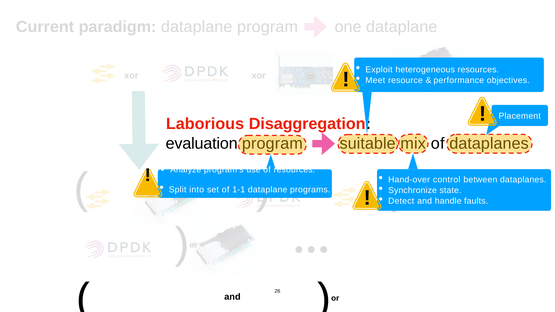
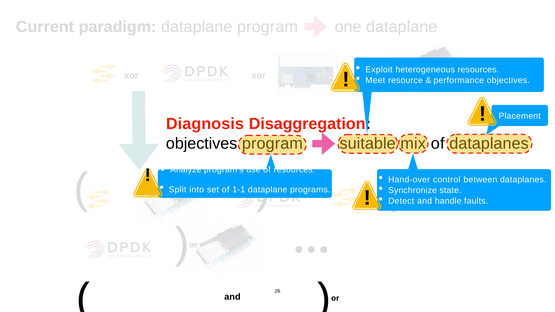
Laborious: Laborious -> Diagnosis (205, 124)
evaluation: evaluation -> objectives (202, 144)
